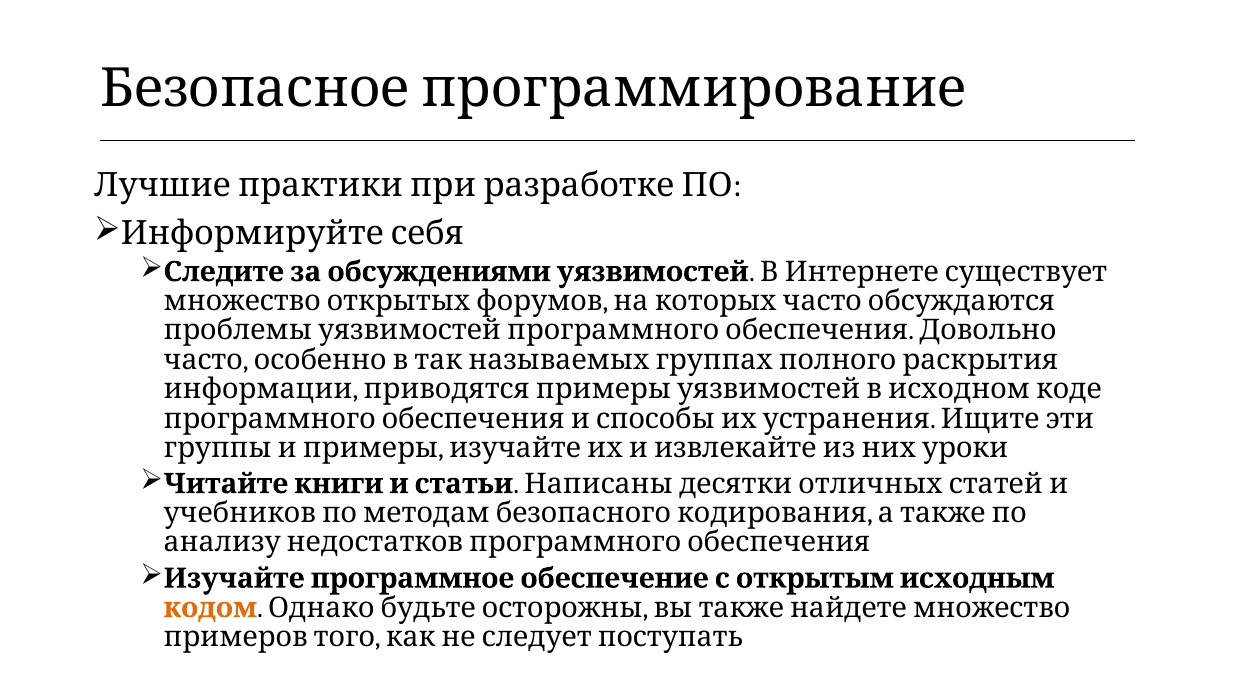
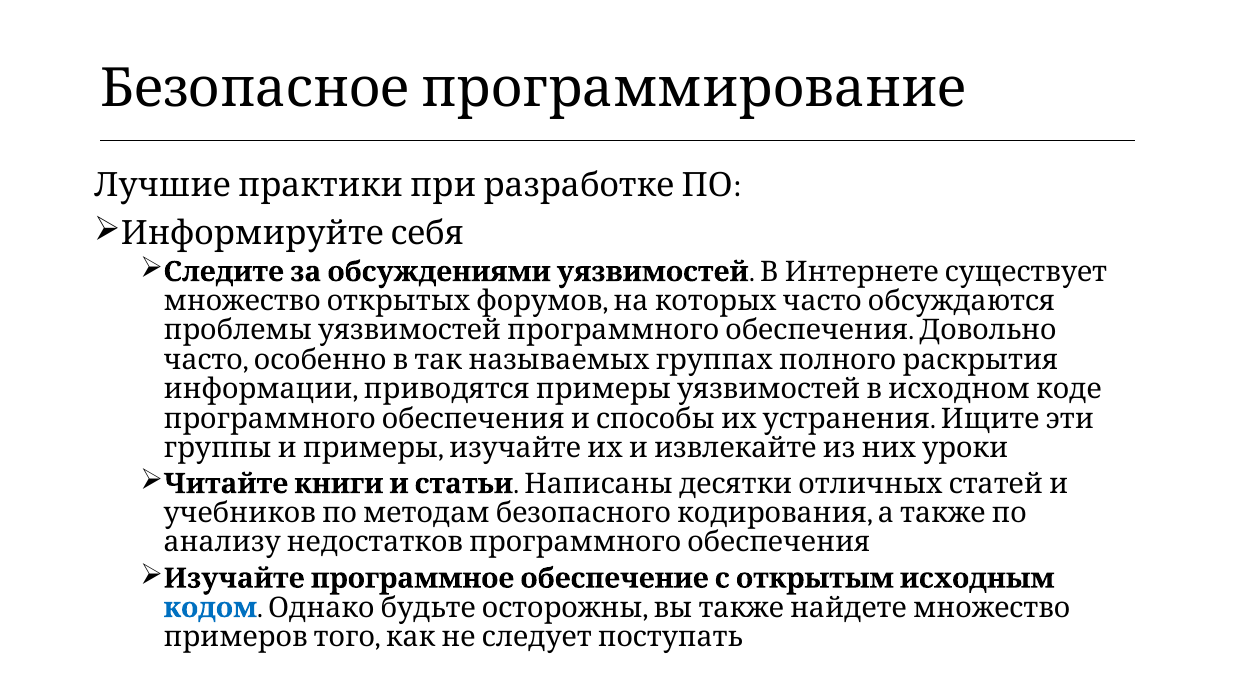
кодом colour: orange -> blue (210, 607)
